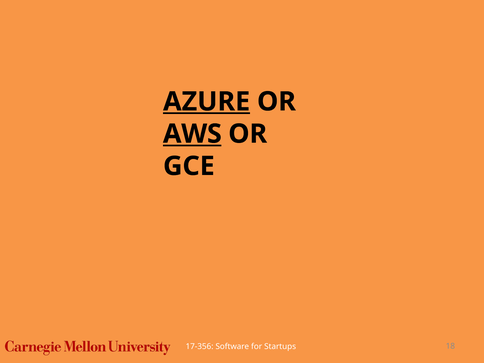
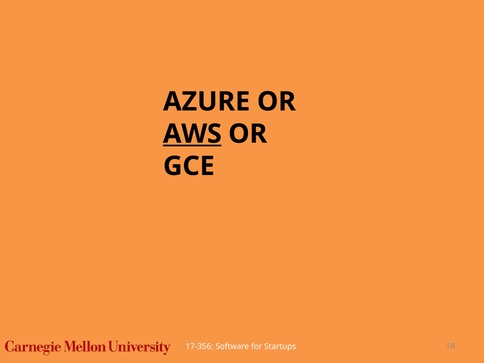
AZURE underline: present -> none (207, 102)
